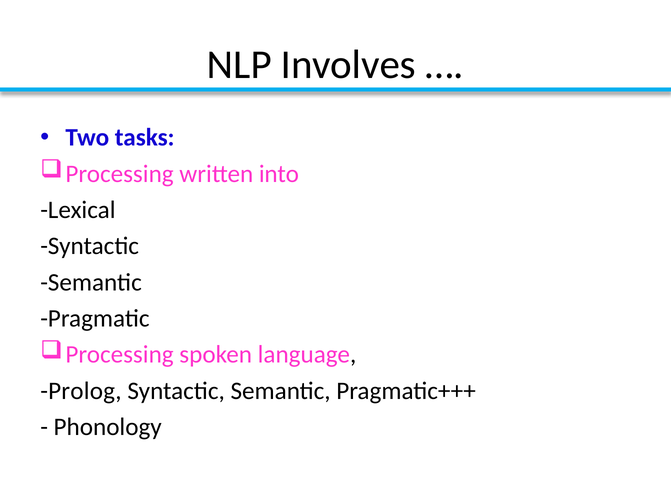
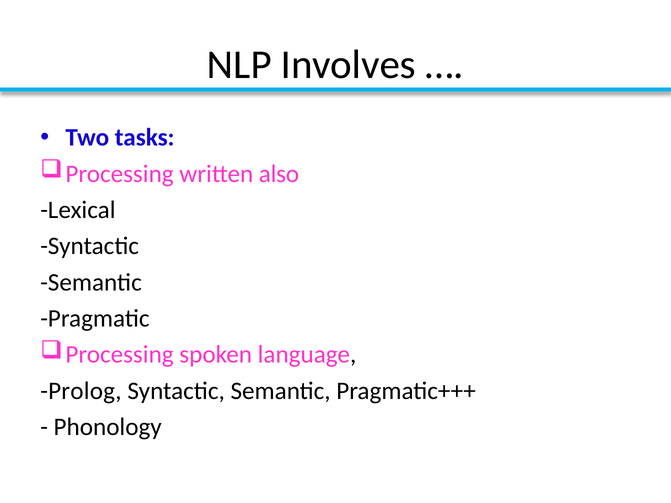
into: into -> also (279, 174)
